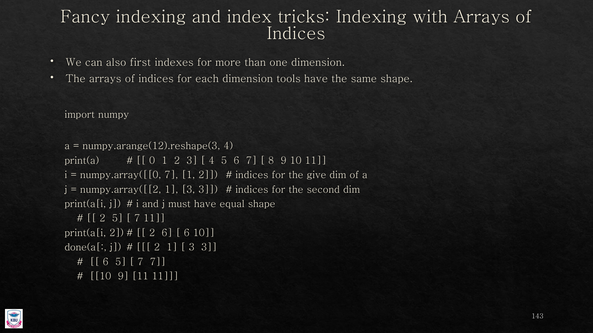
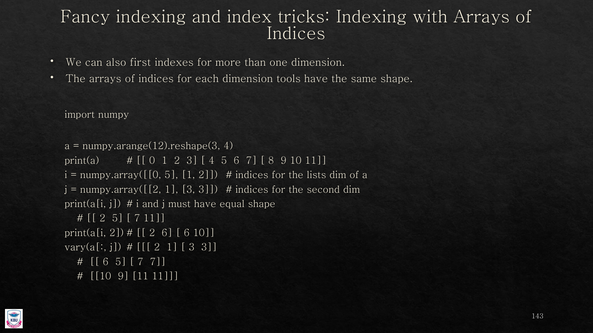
numpy.array([[0 7: 7 -> 5 (171, 175)
give: give -> lists (316, 175)
done(a[: done(a[ -> vary(a[ (85, 248)
